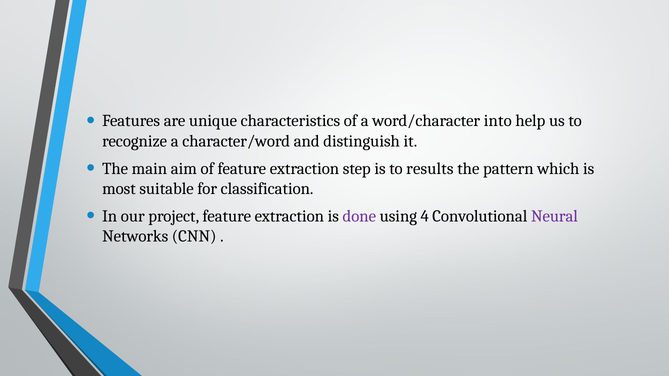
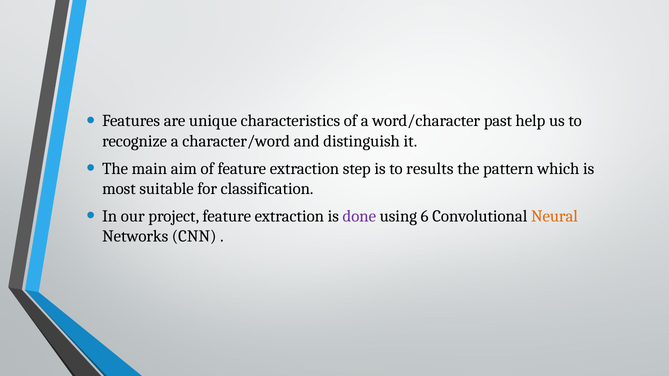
into: into -> past (498, 121)
4: 4 -> 6 (425, 216)
Neural colour: purple -> orange (554, 216)
